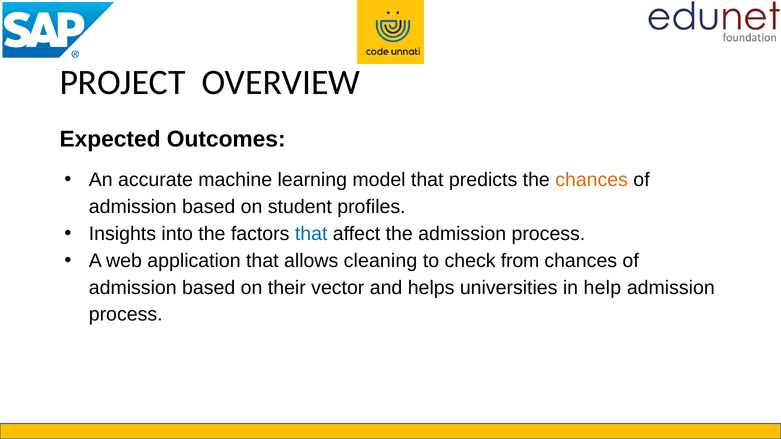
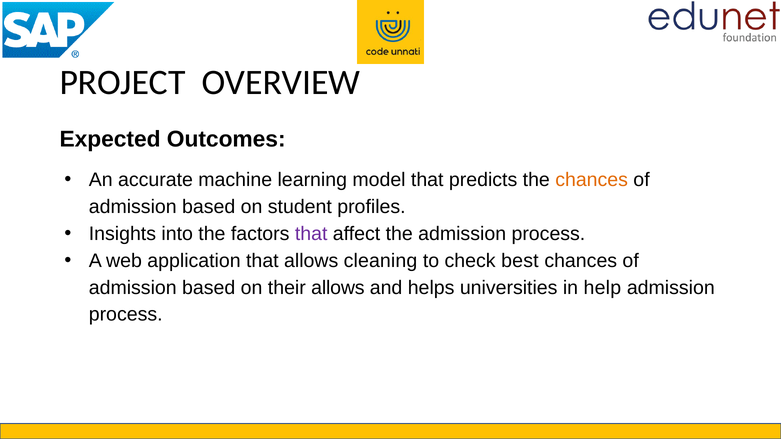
that colour: blue -> purple (311, 234)
from: from -> best (520, 261)
their vector: vector -> allows (338, 288)
